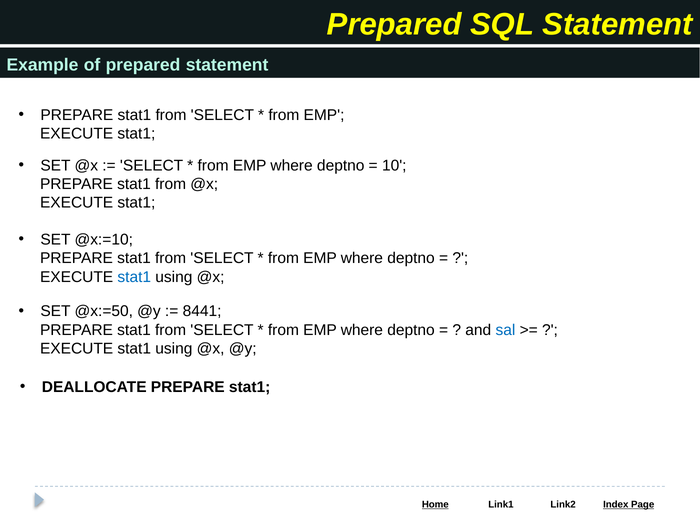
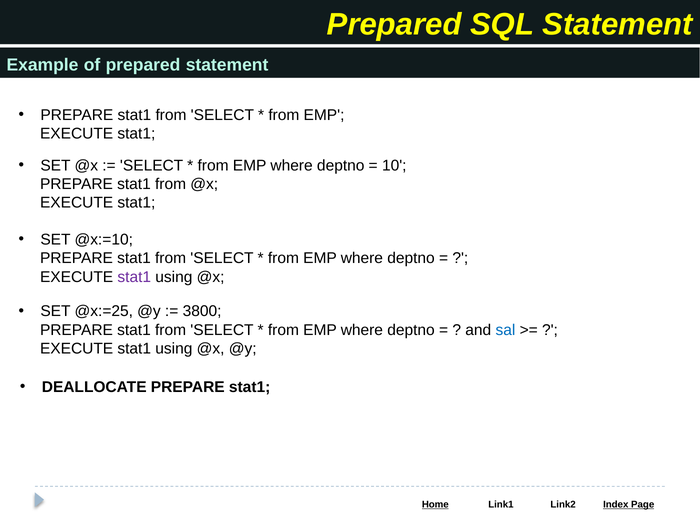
stat1 colour: blue -> purple (134, 277)
@x:=50: @x:=50 -> @x:=25 (104, 311)
8441: 8441 -> 3800 (202, 311)
